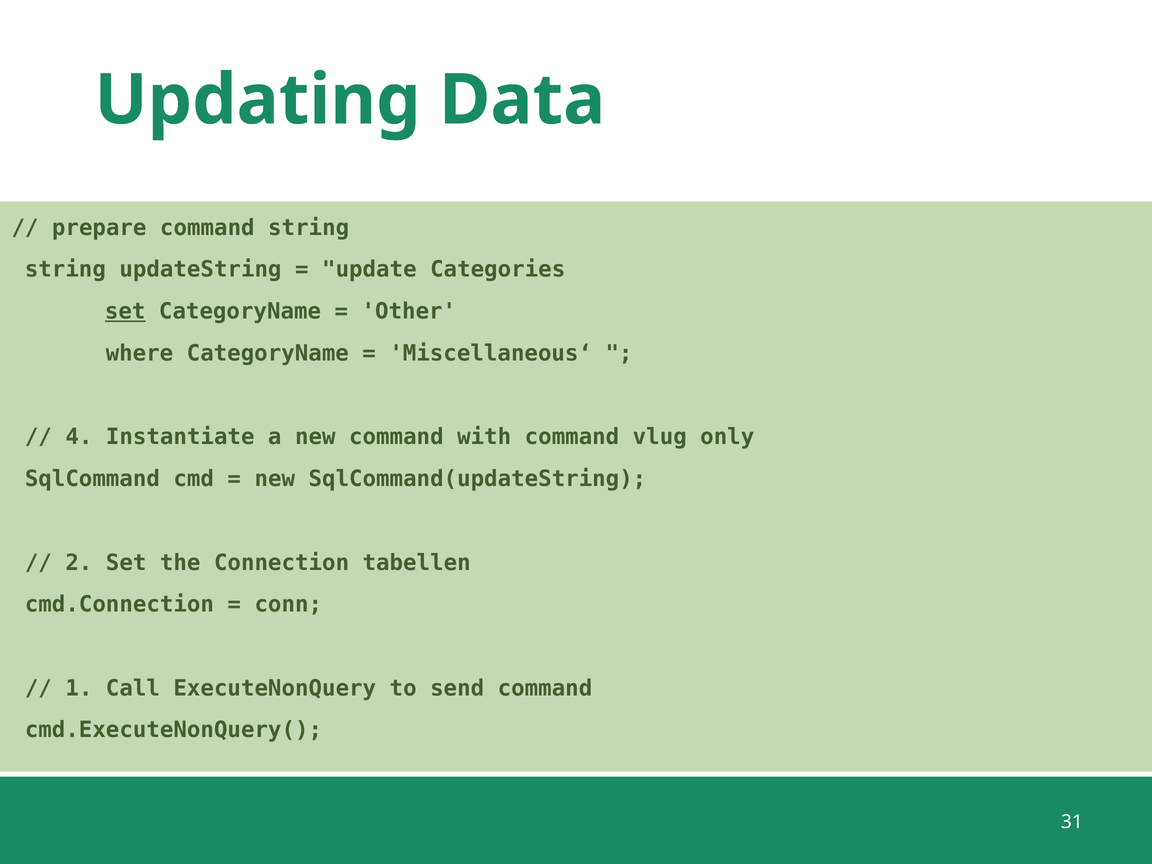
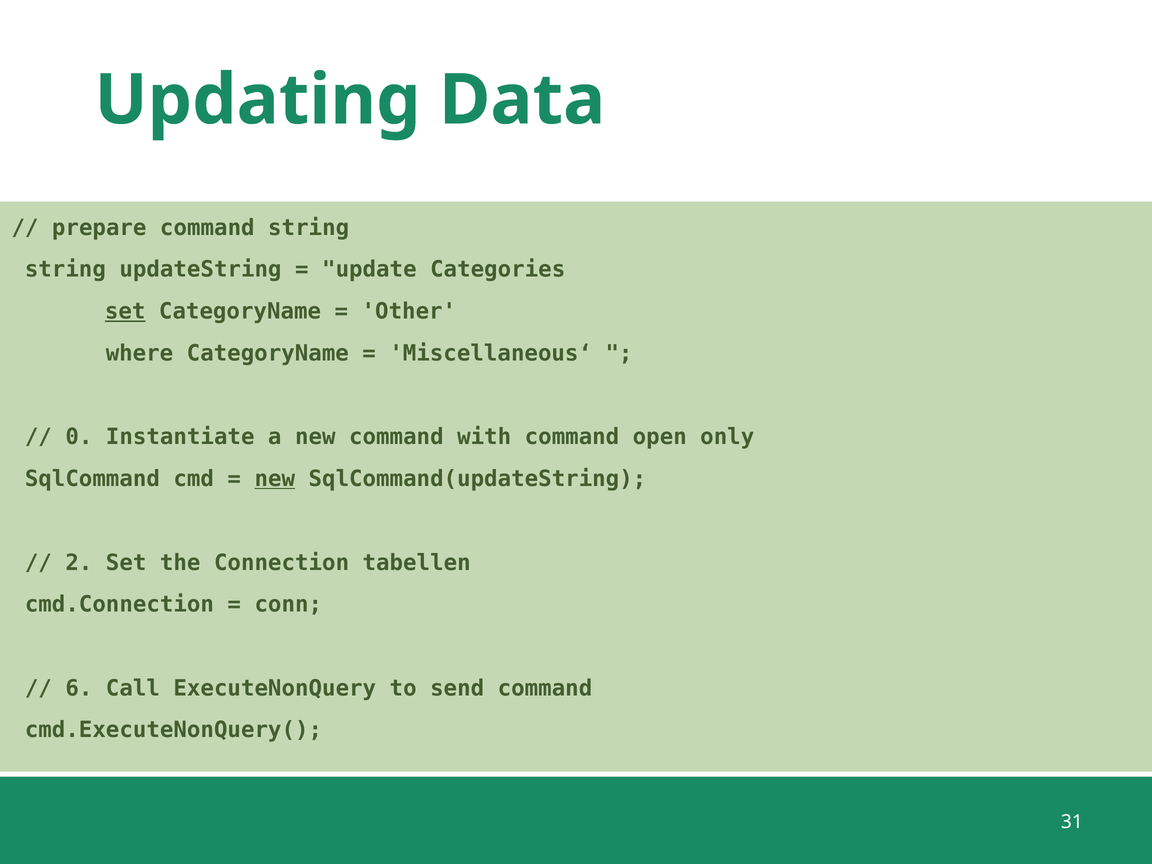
4: 4 -> 0 (79, 437)
vlug: vlug -> open (660, 437)
new underline: none -> present (275, 479)
1: 1 -> 6 (79, 688)
